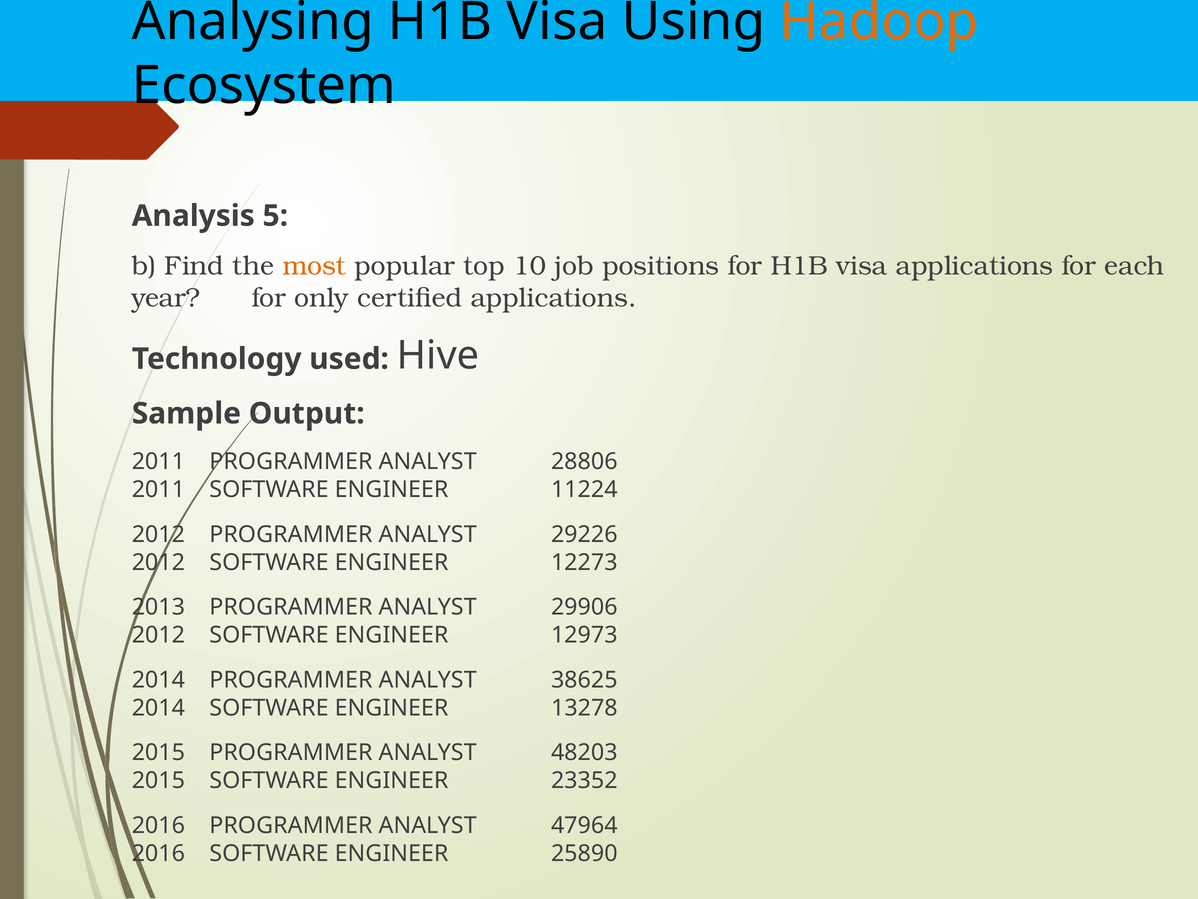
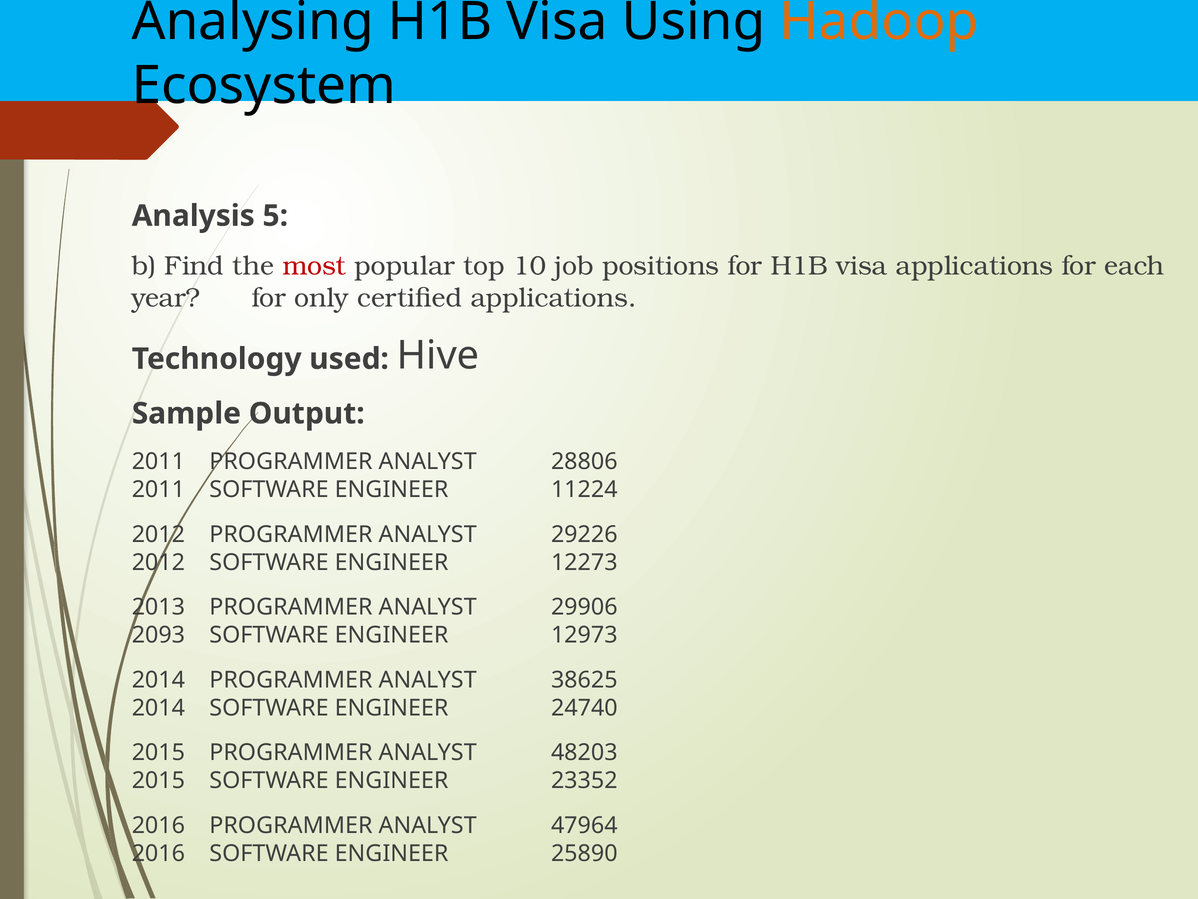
most colour: orange -> red (314, 266)
2012: 2012 -> 2093 (158, 635)
13278: 13278 -> 24740 (584, 708)
